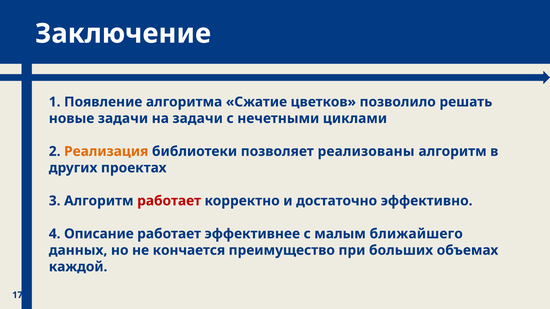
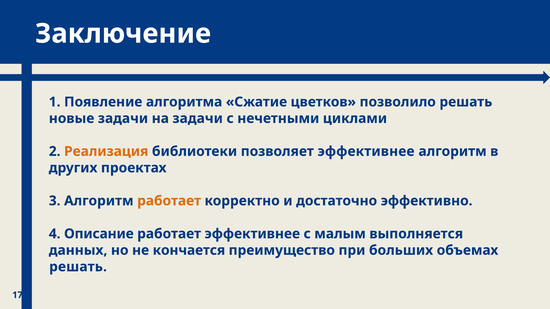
позволяет реализованы: реализованы -> эффективнее (366, 152)
работает colour: red -> orange (169, 201)
ближайшего: ближайшего -> выполняется (416, 234)
каждой: каждой -> решать (78, 267)
